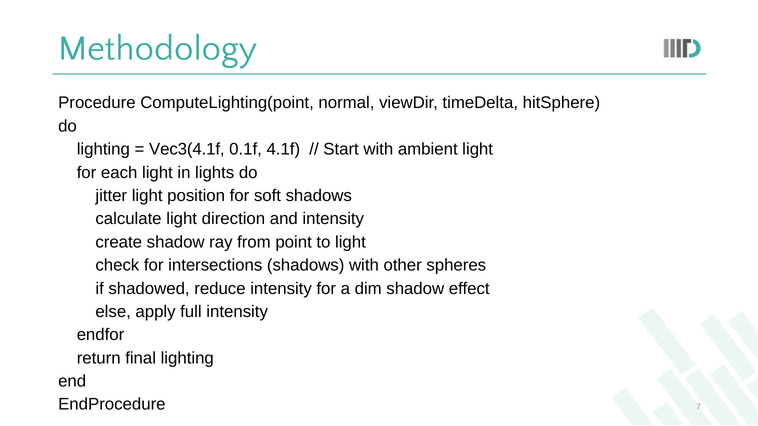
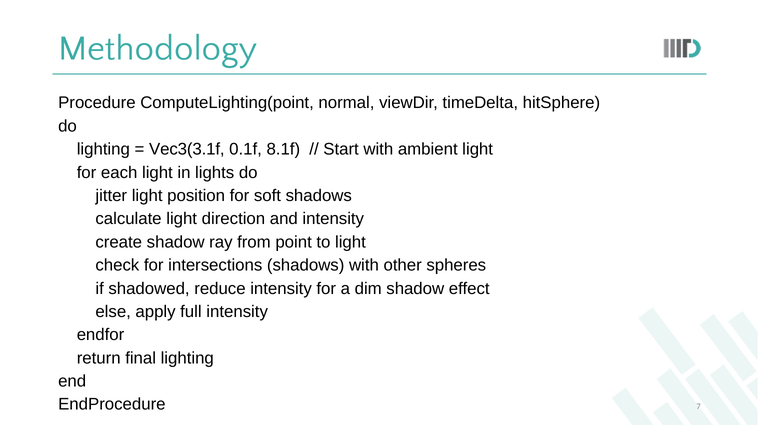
Vec3(4.1f: Vec3(4.1f -> Vec3(3.1f (187, 149)
4.1f: 4.1f -> 8.1f (283, 149)
